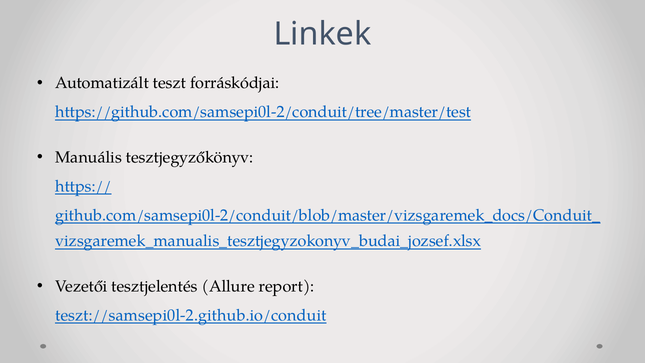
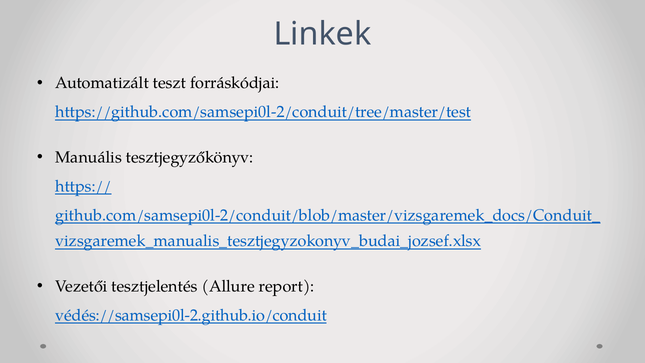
teszt://samsepi0l-2.github.io/conduit: teszt://samsepi0l-2.github.io/conduit -> védés://samsepi0l-2.github.io/conduit (191, 315)
